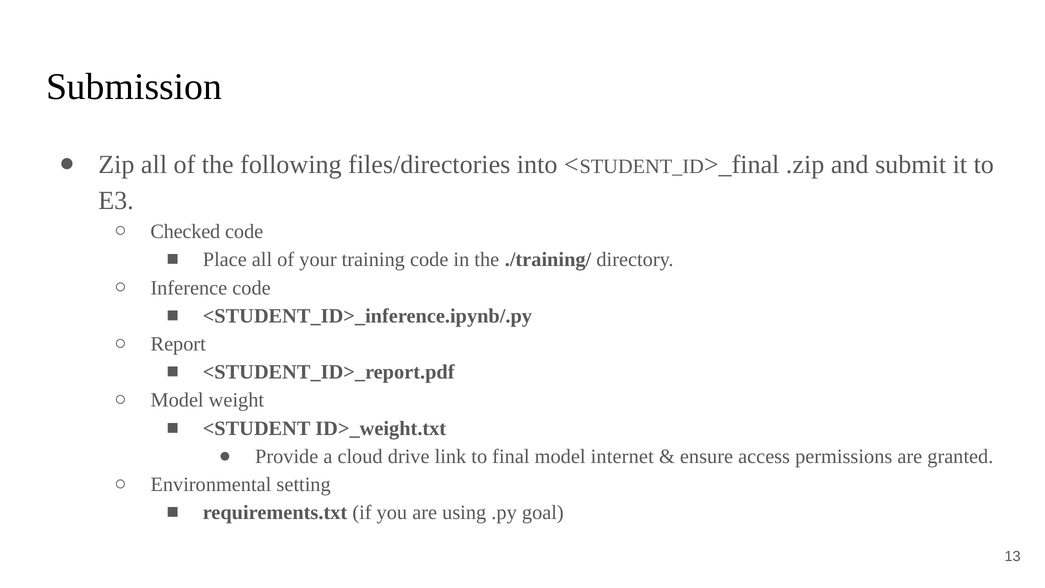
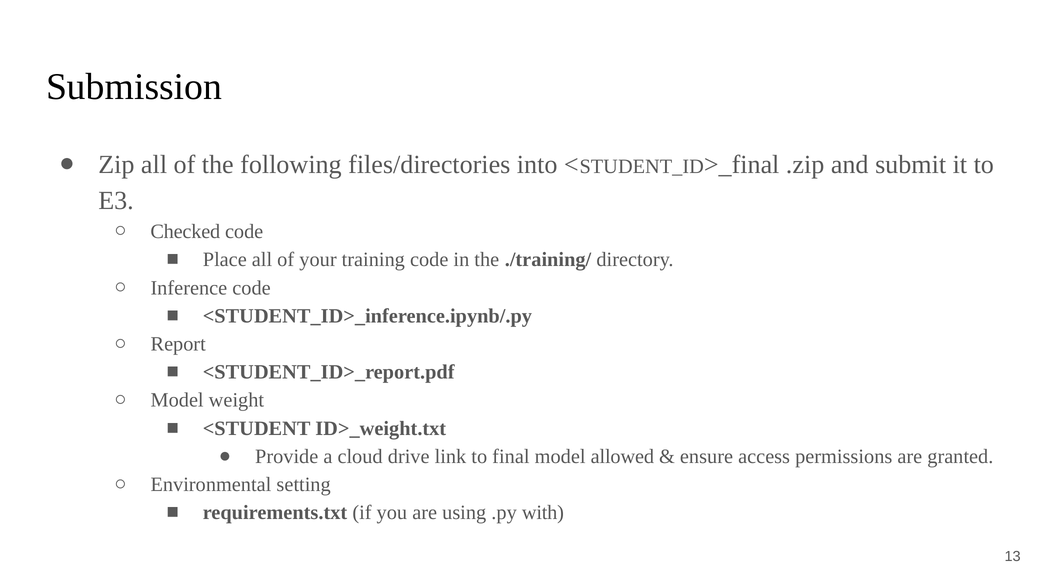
internet: internet -> allowed (622, 456)
goal: goal -> with (543, 513)
